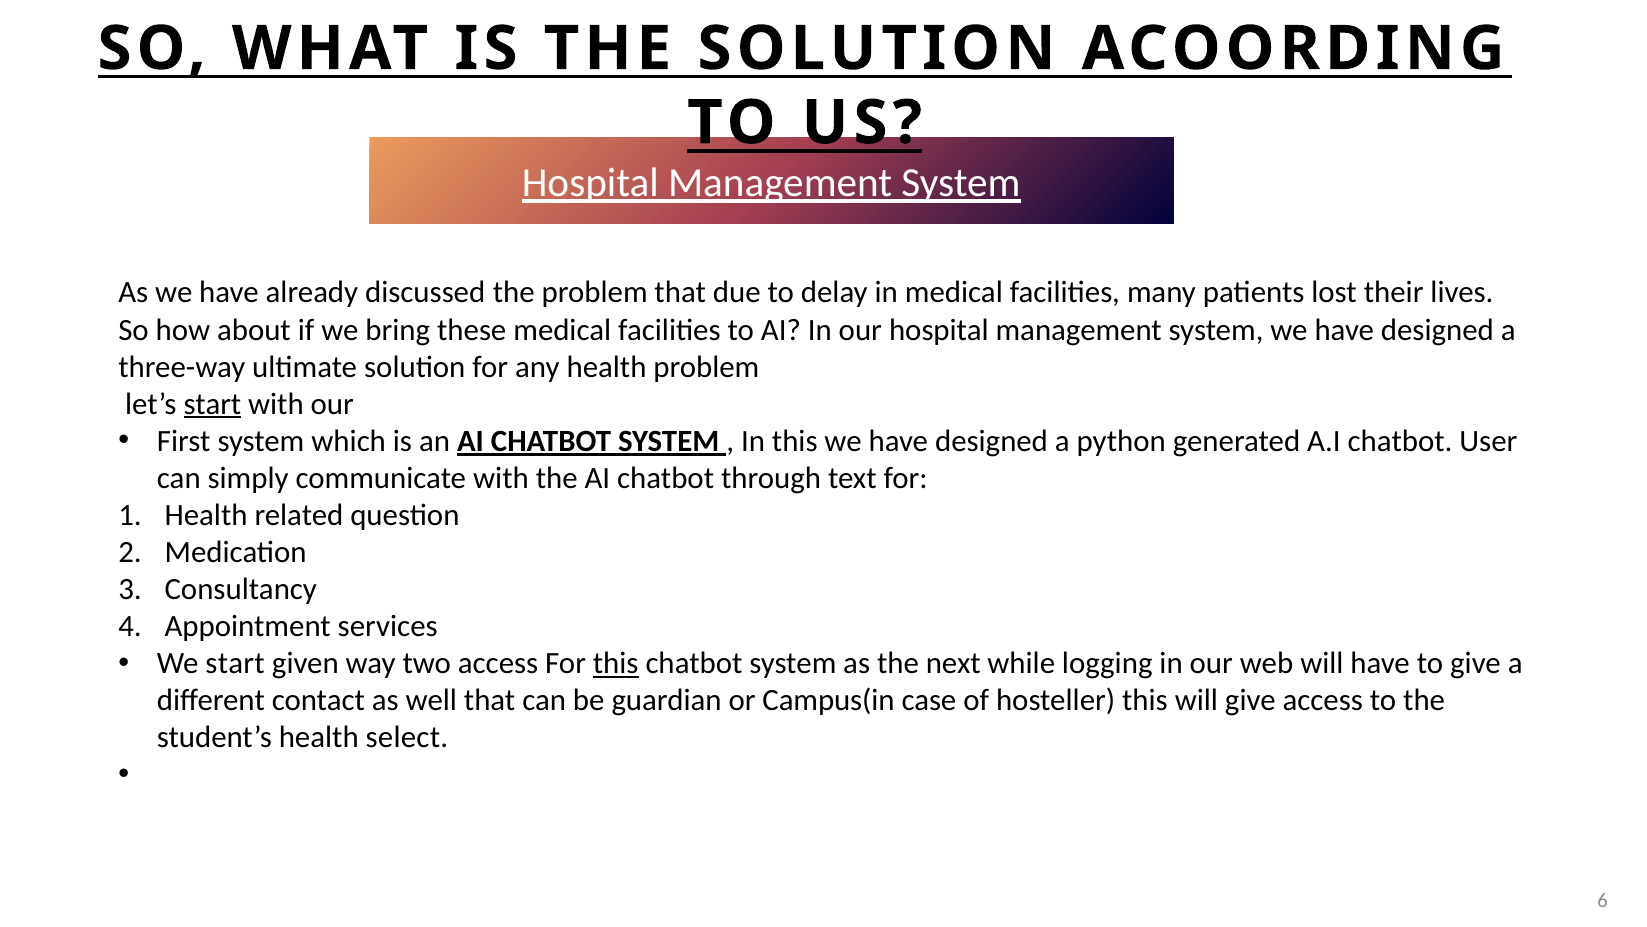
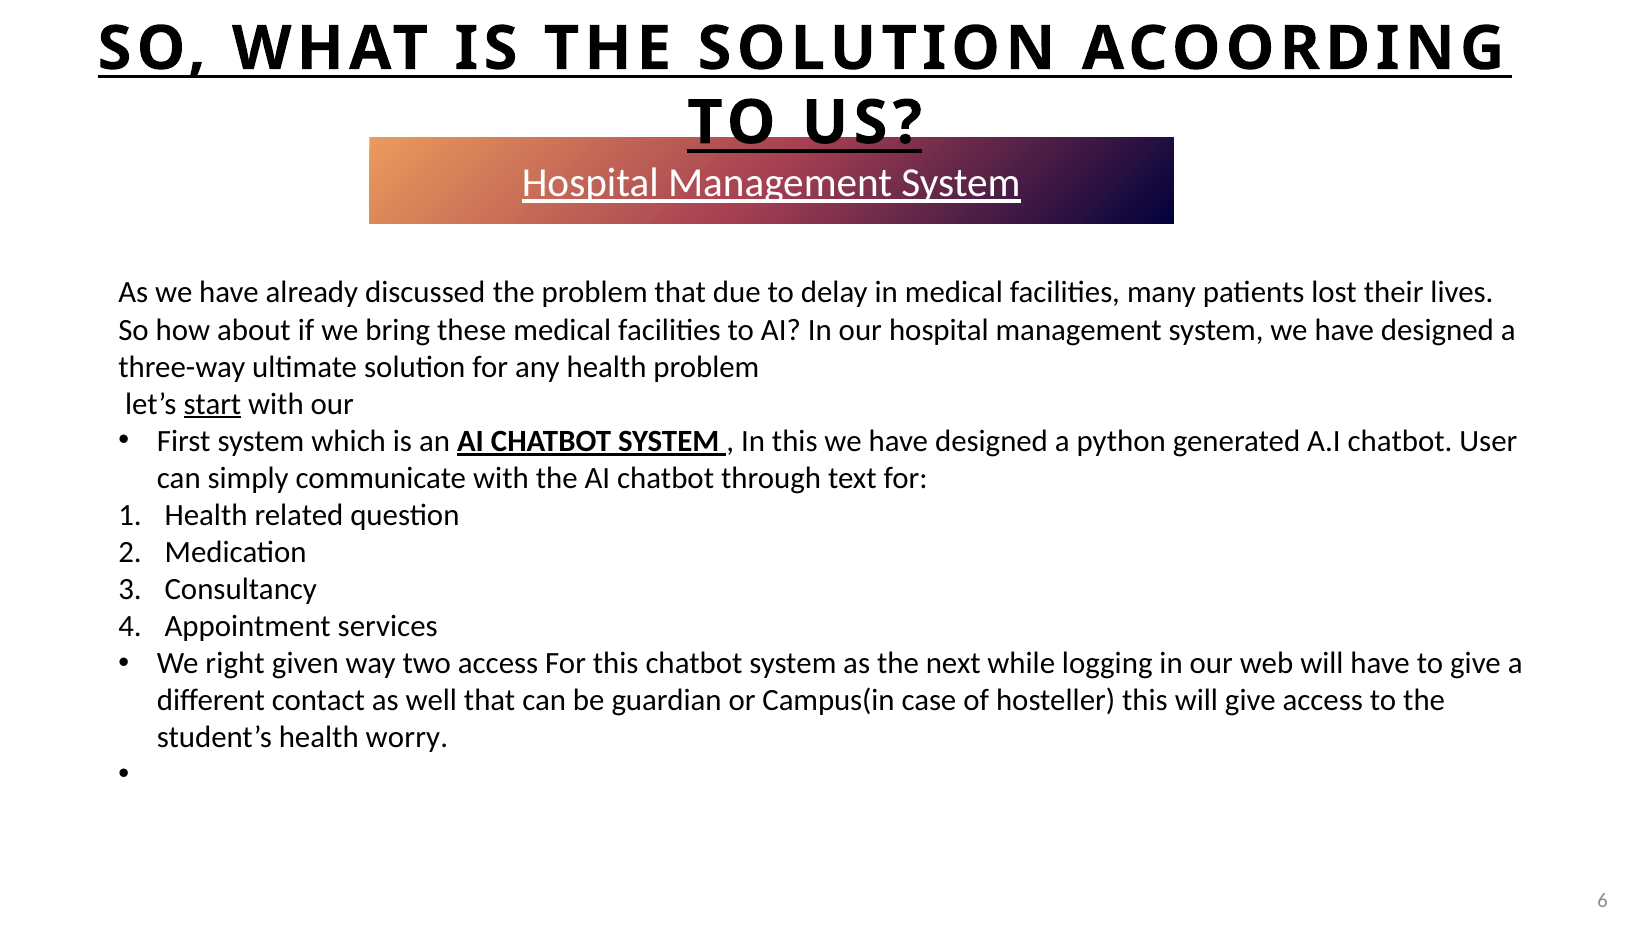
We start: start -> right (235, 663)
this underline: present -> none (616, 663)
select: select -> worry (407, 737)
